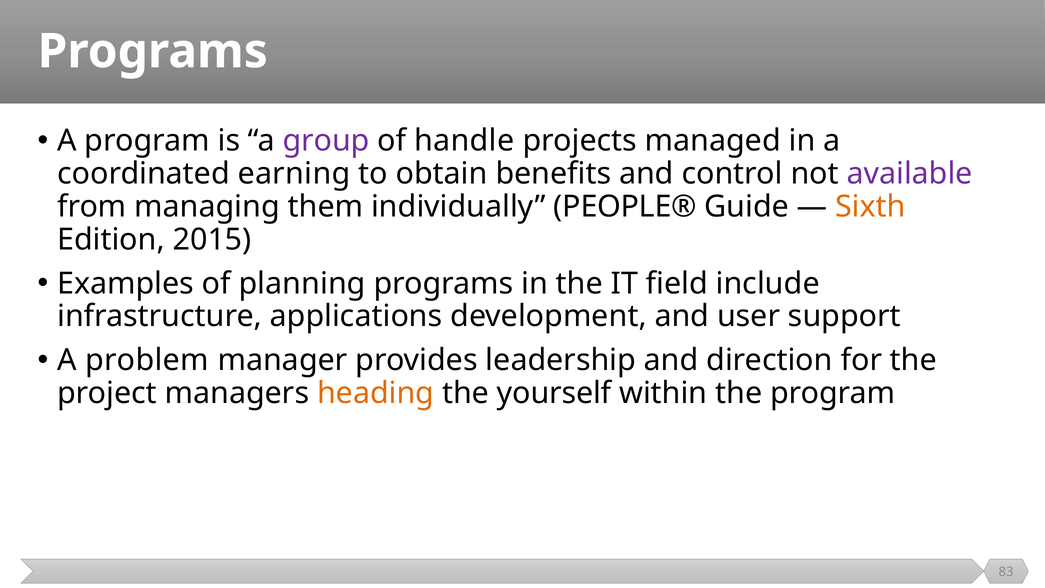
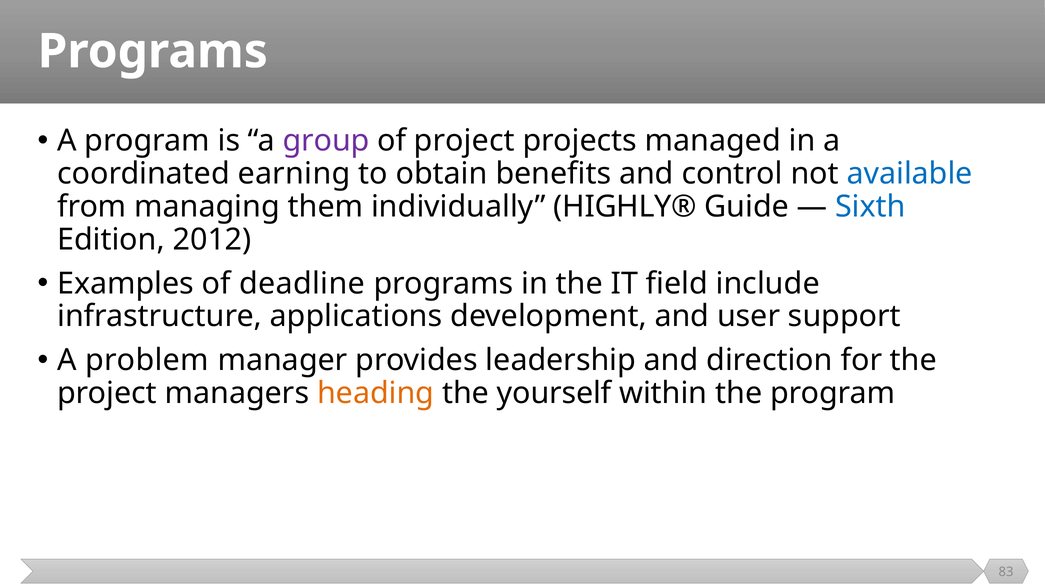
of handle: handle -> project (464, 141)
available colour: purple -> blue (910, 174)
PEOPLE®: PEOPLE® -> HIGHLY® (625, 207)
Sixth colour: orange -> blue (870, 207)
2015: 2015 -> 2012 (212, 240)
planning: planning -> deadline (302, 283)
